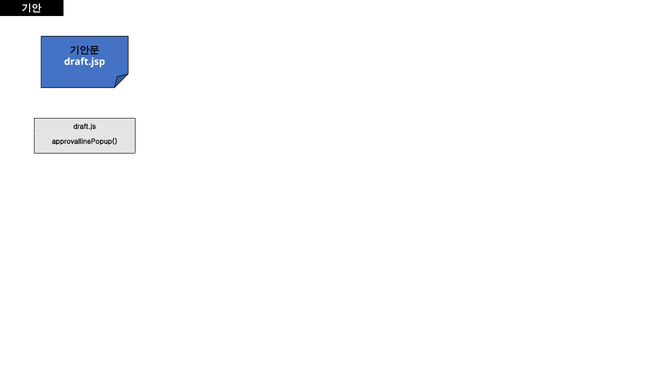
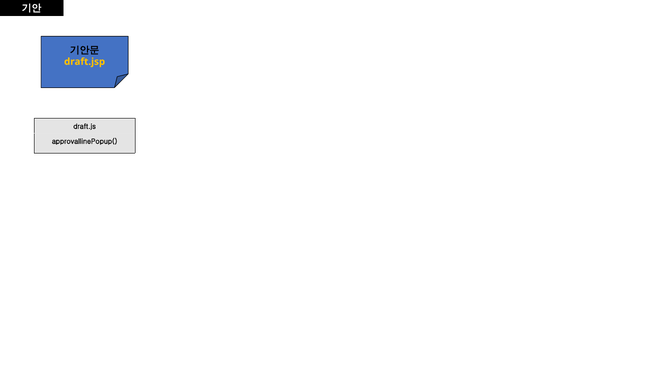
draft.jsp colour: white -> yellow (85, 62)
